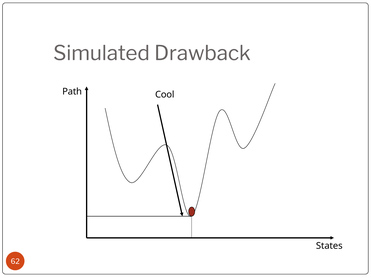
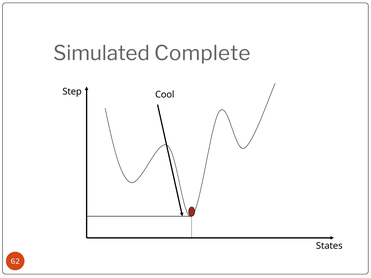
Drawback: Drawback -> Complete (202, 53)
Path: Path -> Step (72, 92)
